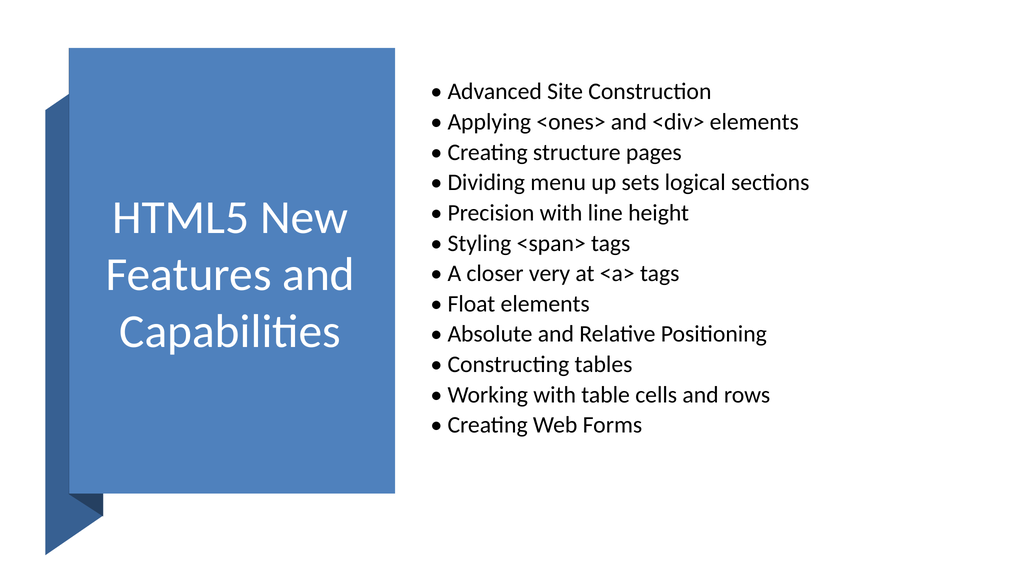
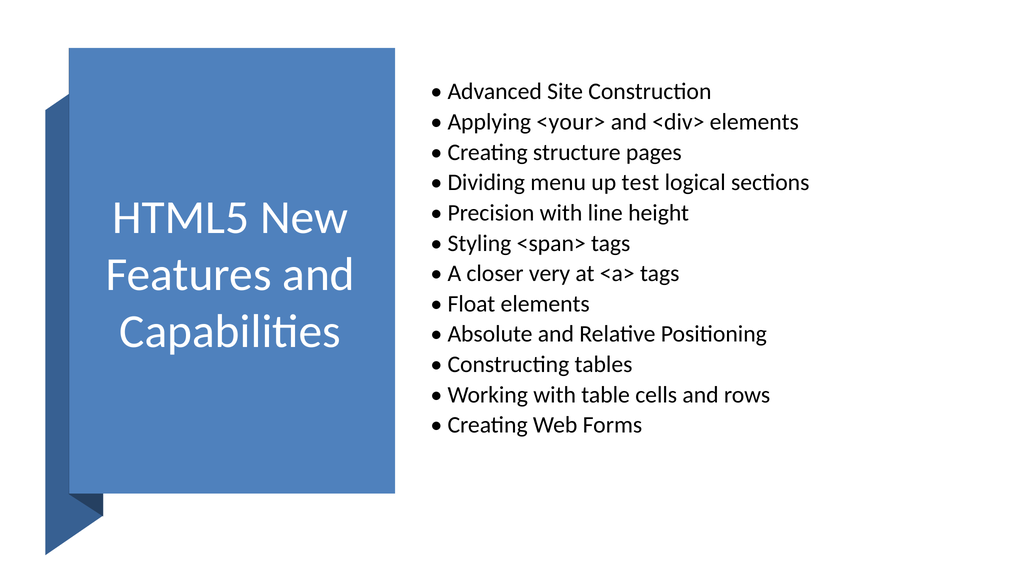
<ones>: <ones> -> <your> (571, 122)
sets: sets -> test (640, 183)
